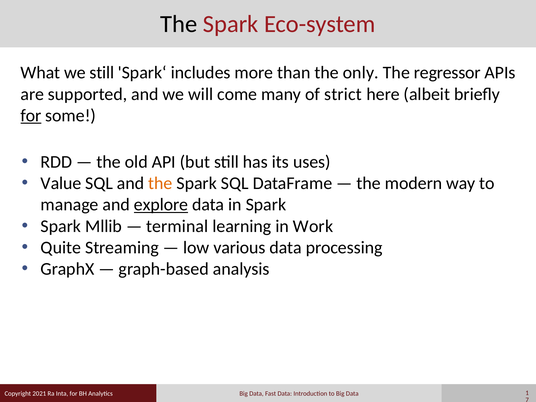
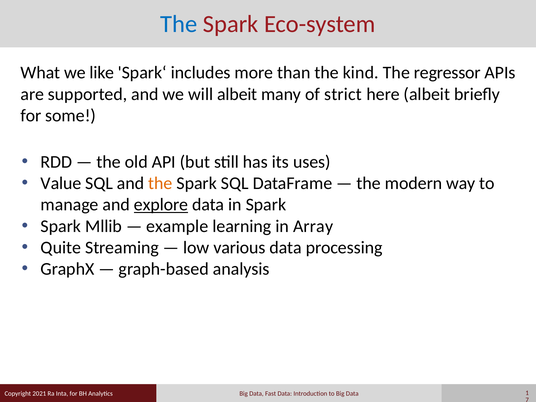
The colour: black -> blue (179, 24)
we still: still -> like (102, 73)
only: only -> kind (361, 73)
will come: come -> albeit (237, 94)
for underline: present -> none (31, 116)
terminal: terminal -> example (177, 226)
Work: Work -> Array (313, 226)
